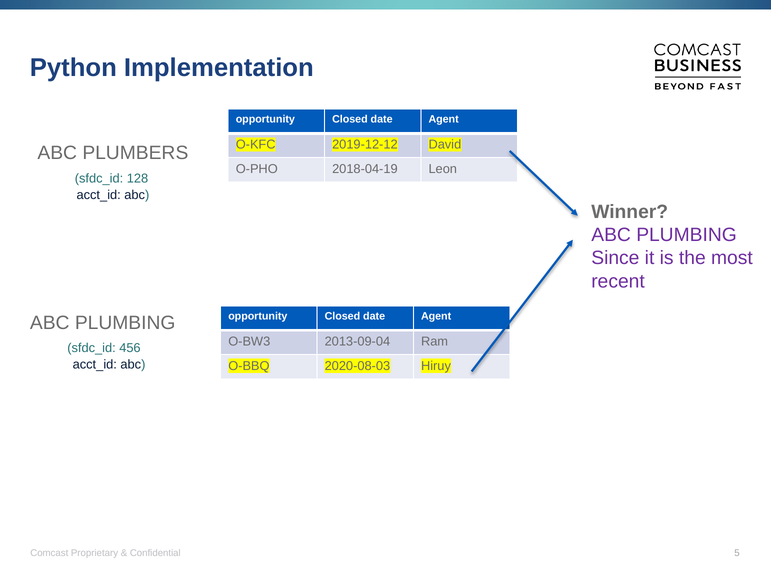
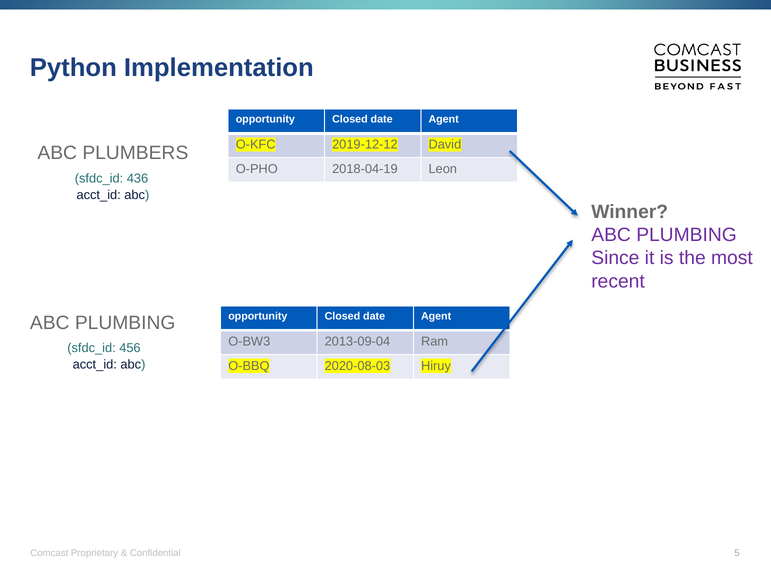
128: 128 -> 436 (137, 178)
